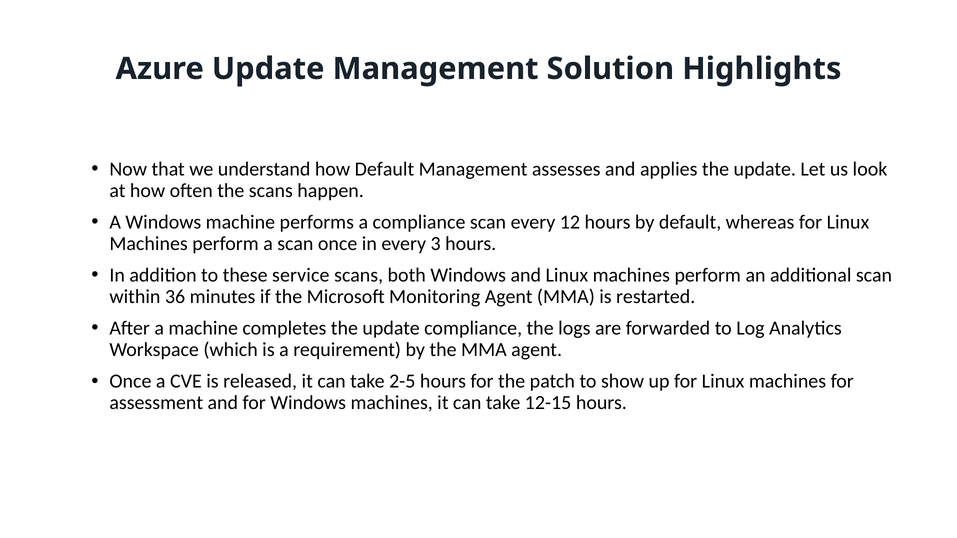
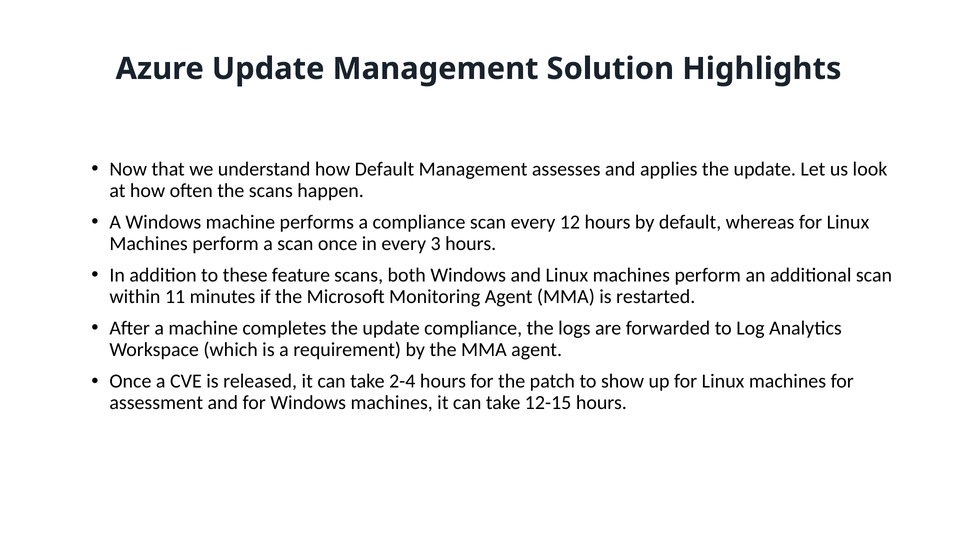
service: service -> feature (301, 275)
36: 36 -> 11 (175, 297)
2-5: 2-5 -> 2-4 (402, 382)
